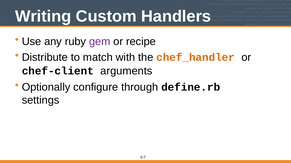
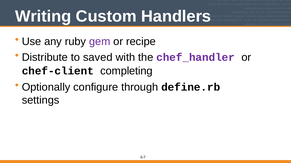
match: match -> saved (98, 58)
chef_handler colour: orange -> purple (196, 58)
arguments: arguments -> completing (126, 71)
